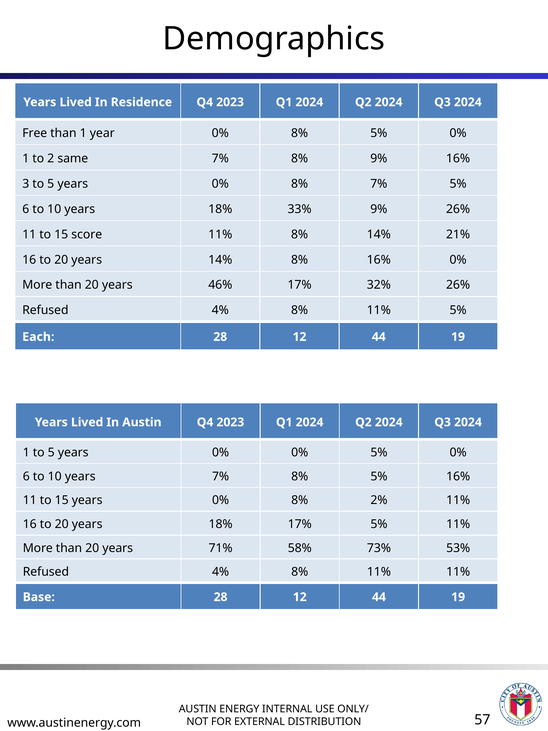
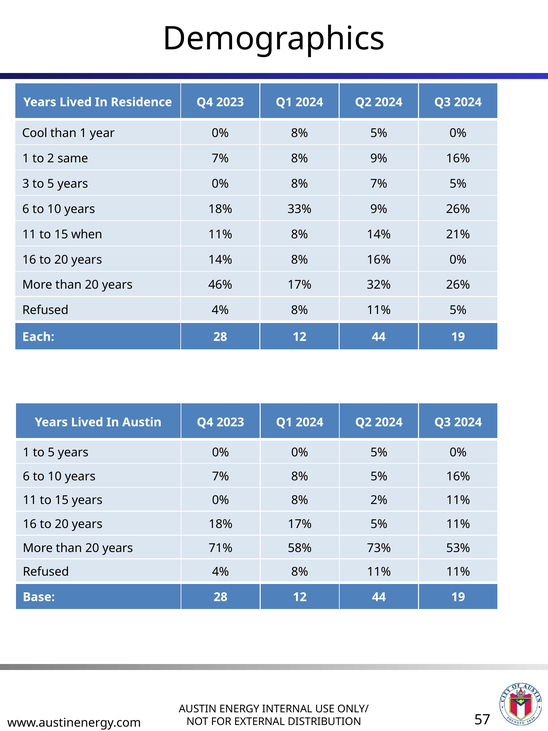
Free: Free -> Cool (35, 133)
score: score -> when (87, 234)
